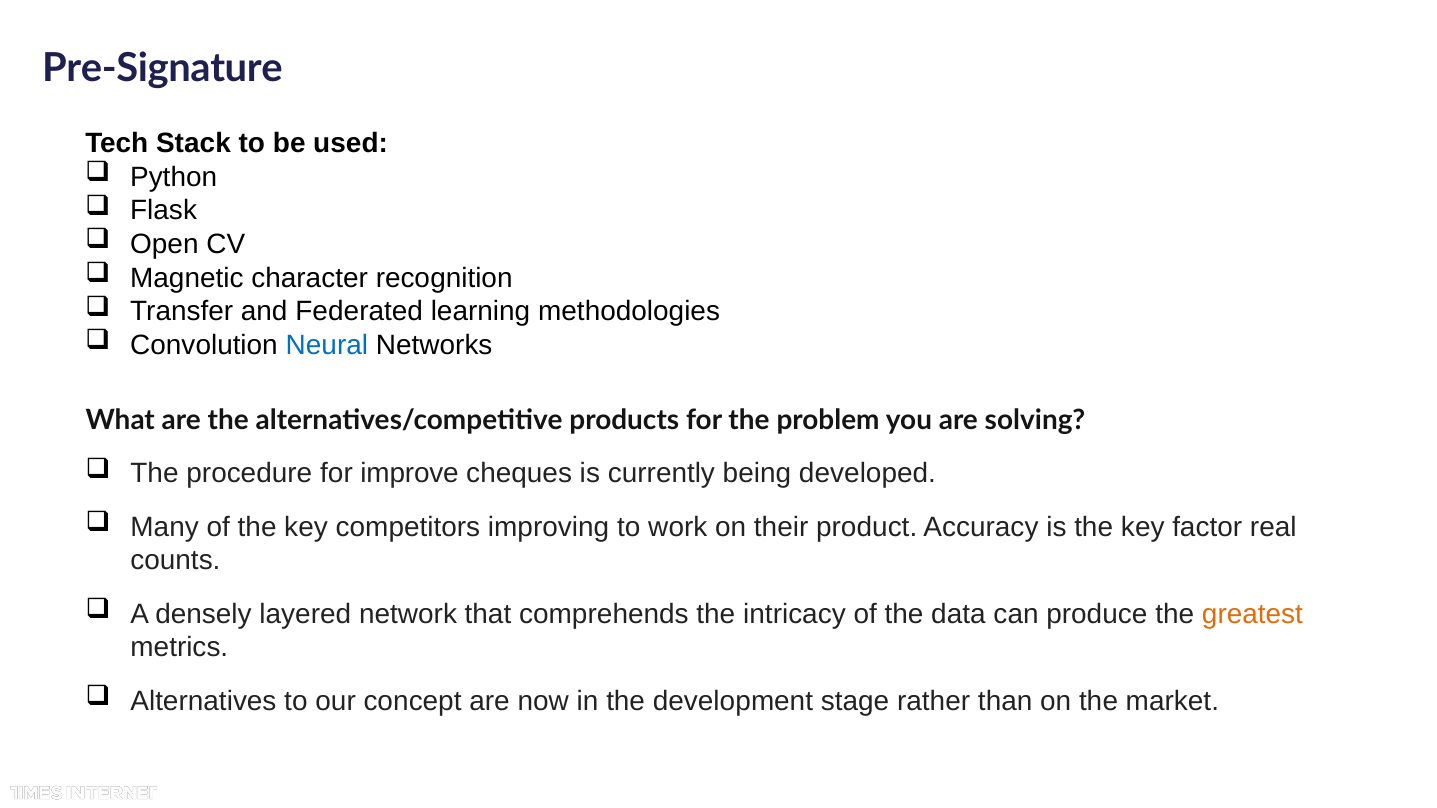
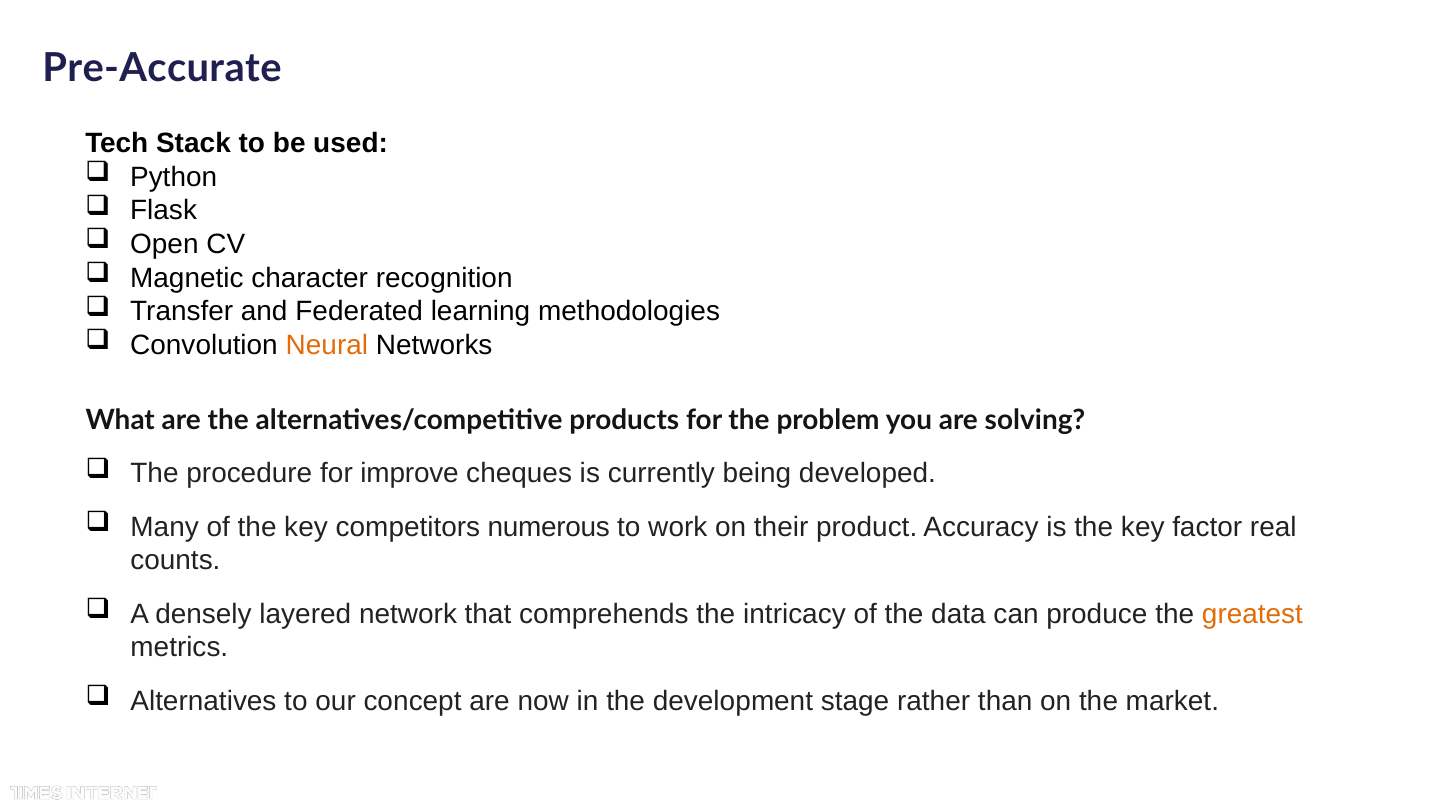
Pre-Signature: Pre-Signature -> Pre-Accurate (162, 69)
Neural colour: blue -> orange (327, 345)
improving: improving -> numerous (549, 527)
